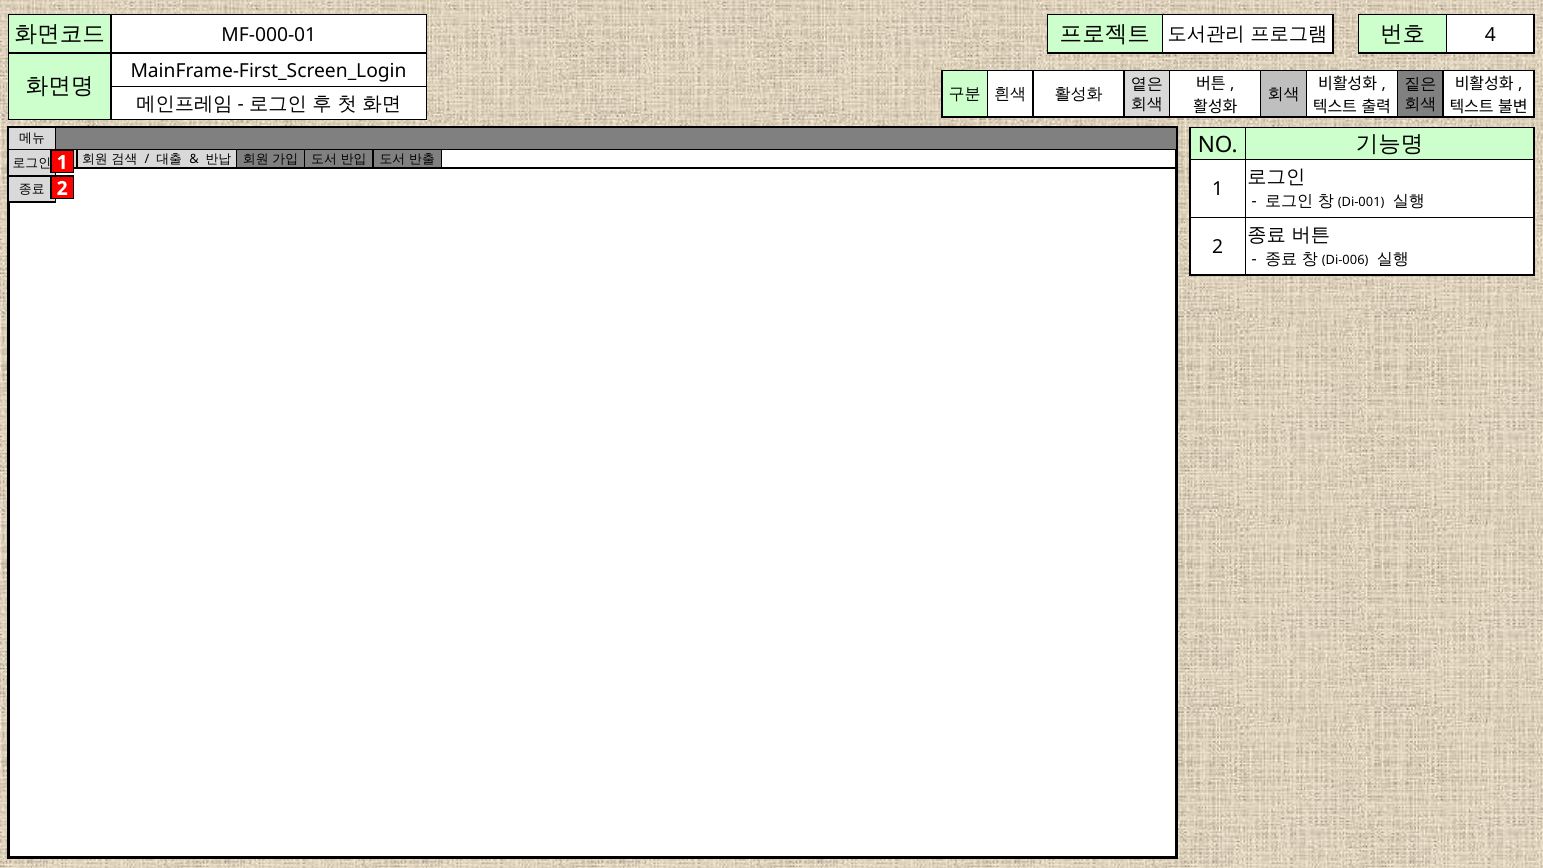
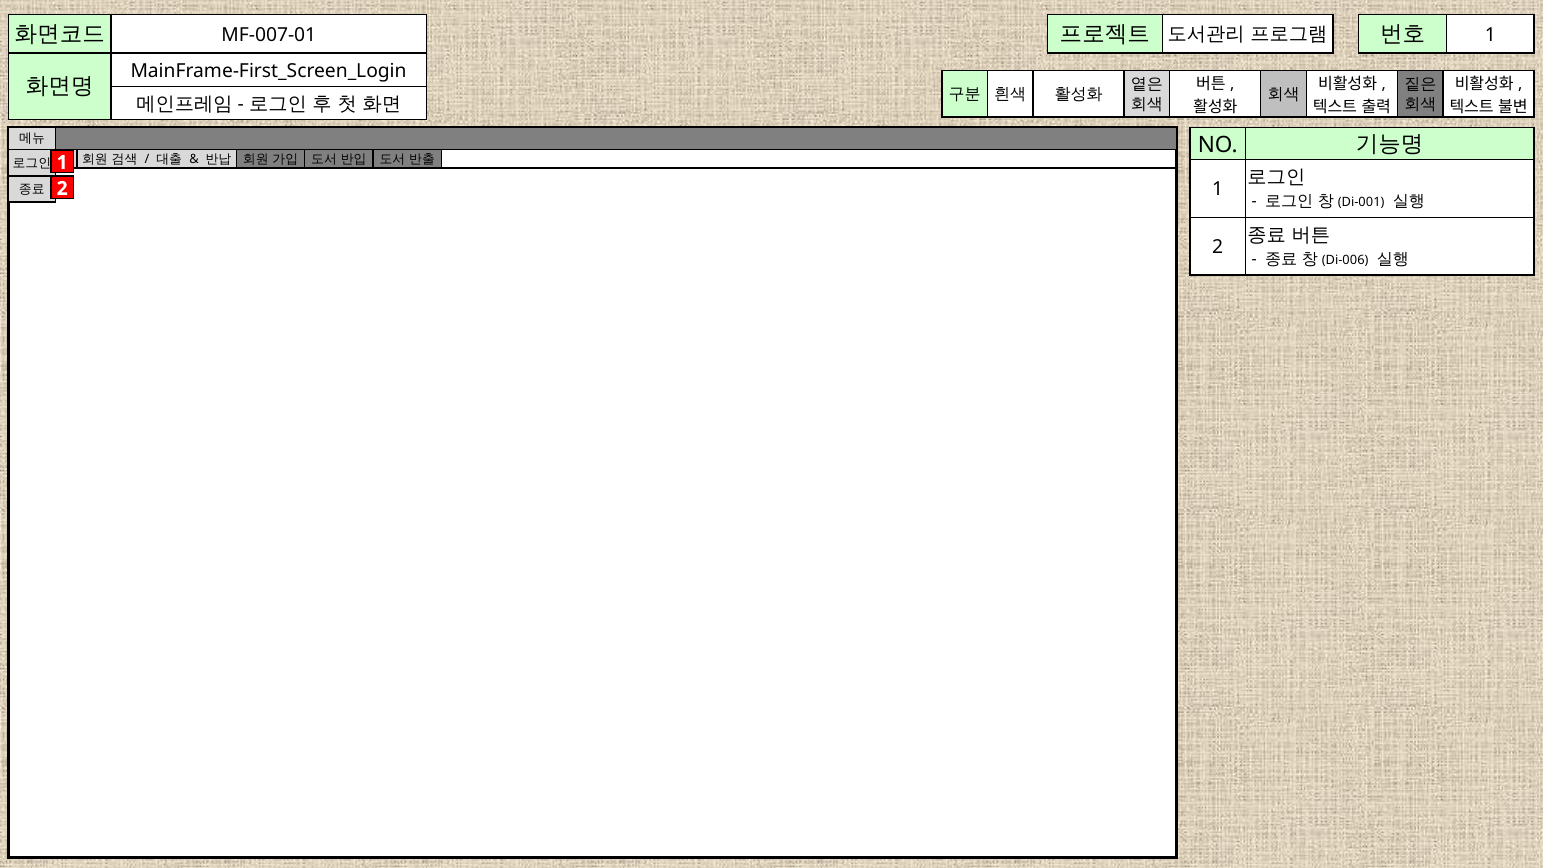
MF-000-01: MF-000-01 -> MF-007-01 (269, 35)
4: 4 -> 1 (1490, 35)
